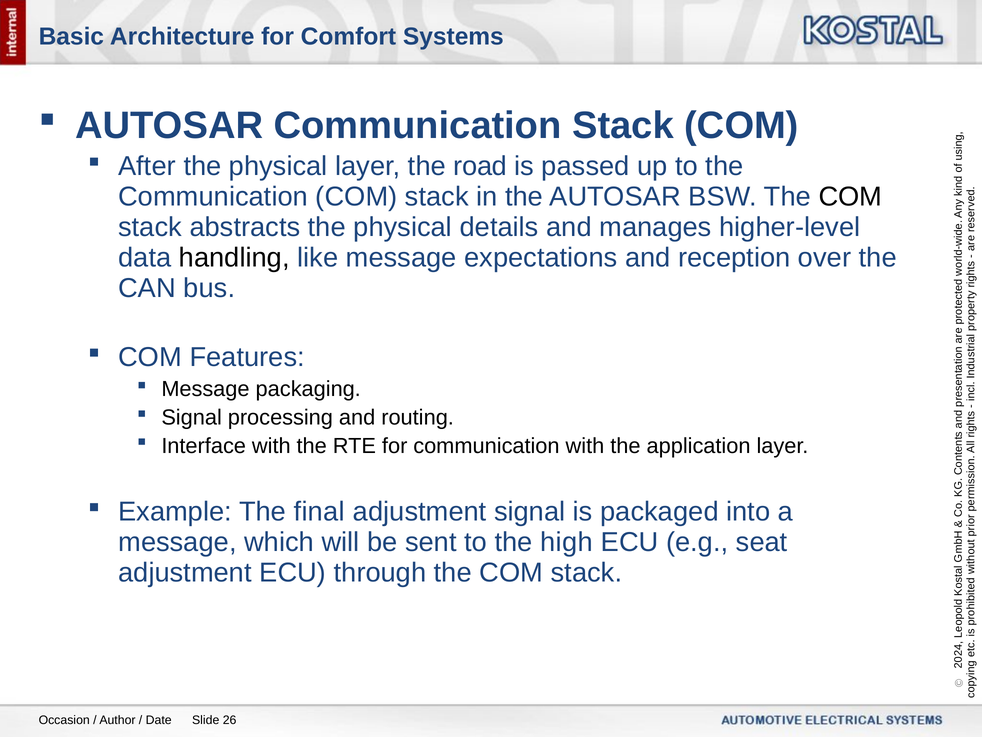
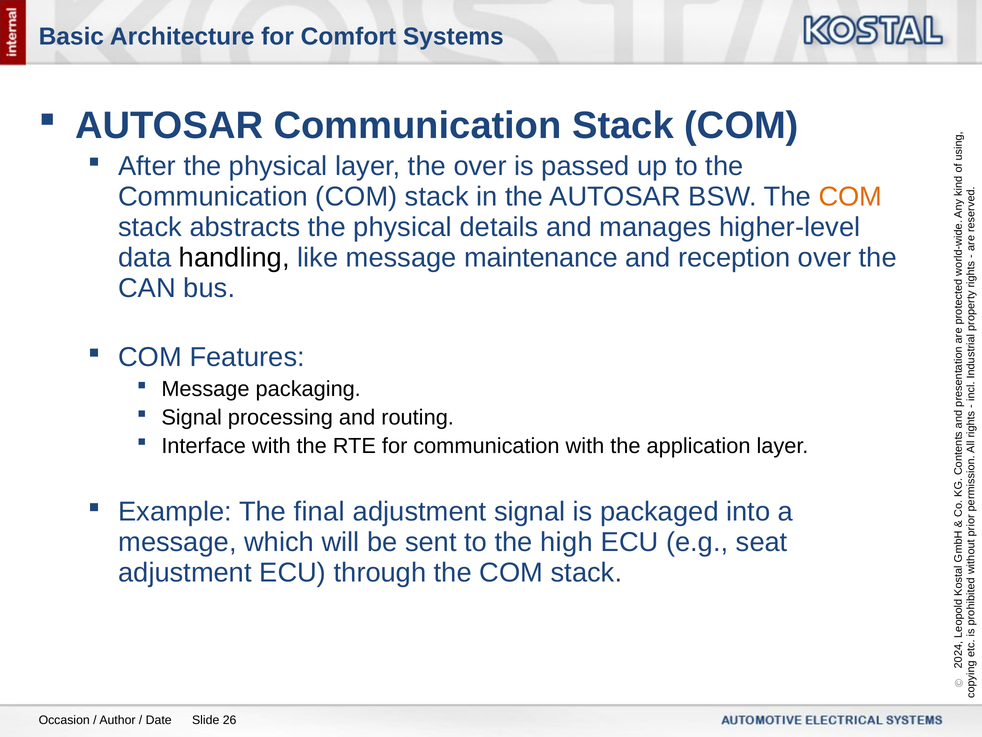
the road: road -> over (480, 166)
COM colour: black -> orange (850, 197)
expectations: expectations -> maintenance (541, 258)
